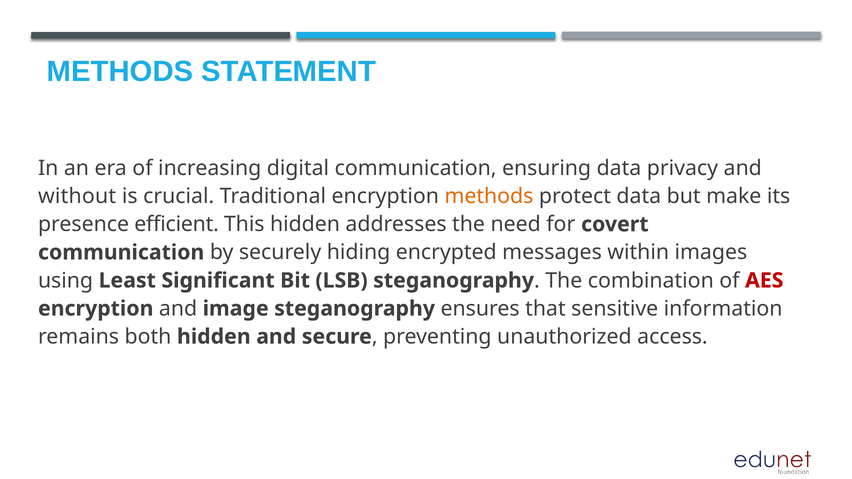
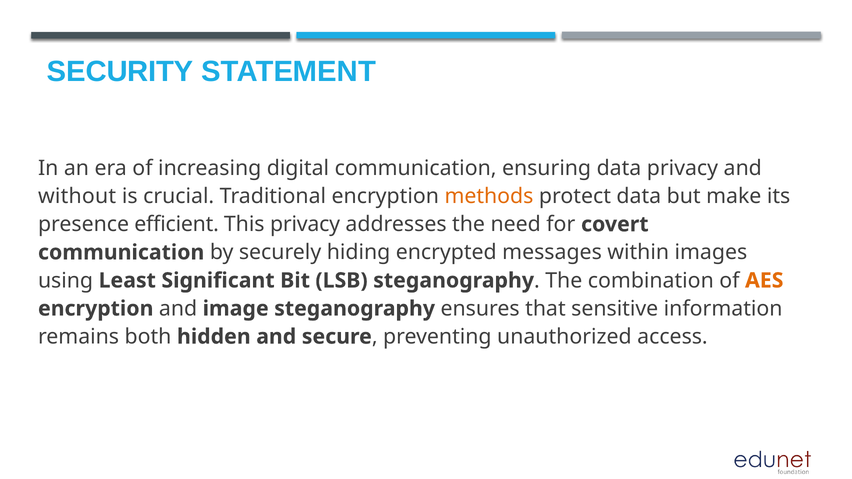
METHODS: METHODS -> SECURITY (120, 72)
This hidden: hidden -> privacy (305, 224)
AES colour: red -> orange (764, 281)
